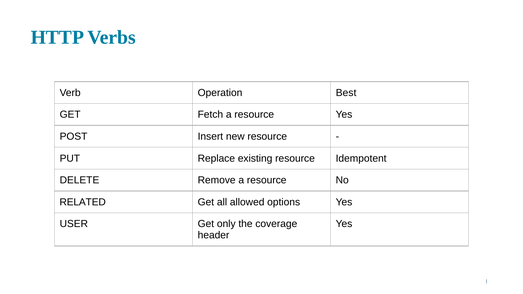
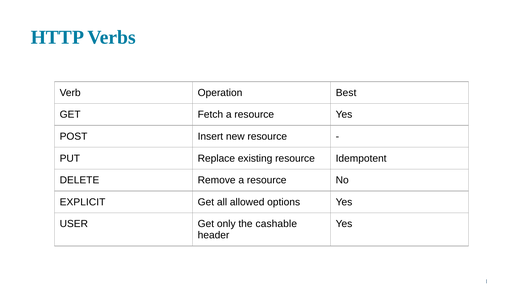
RELATED: RELATED -> EXPLICIT (83, 202)
coverage: coverage -> cashable (276, 224)
